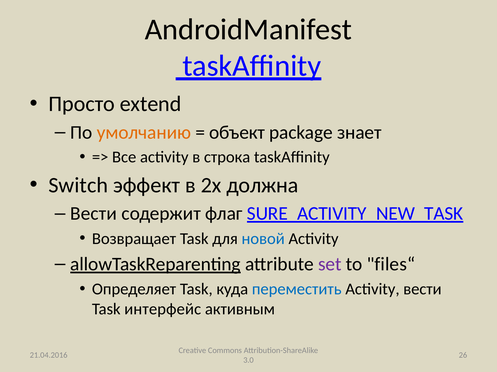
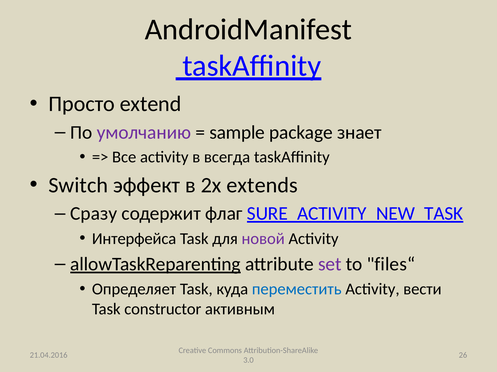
умолчанию colour: orange -> purple (144, 133)
объект: объект -> sample (237, 133)
строка: строка -> всегда (227, 157)
должна: должна -> extends (262, 185)
Вести: Вести -> Сразу (94, 214)
Возвращает: Возвращает -> Интерфейса (134, 239)
новой colour: blue -> purple (263, 239)
интерфейс: интерфейс -> constructor (163, 310)
